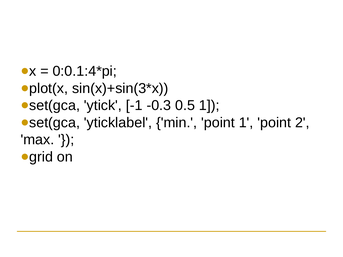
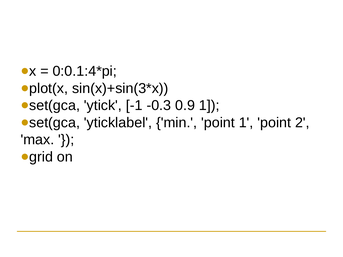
0.5: 0.5 -> 0.9 (185, 106)
